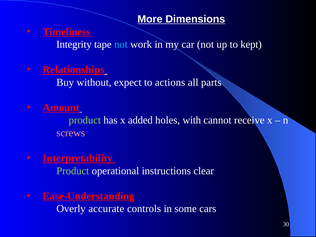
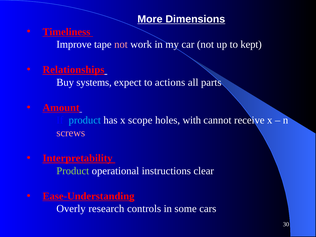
Integrity: Integrity -> Improve (74, 44)
not colour: light blue -> pink (121, 44)
without: without -> systems (94, 82)
product colour: light green -> light blue (85, 120)
added: added -> scope (140, 120)
accurate: accurate -> research (106, 209)
